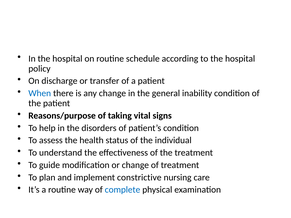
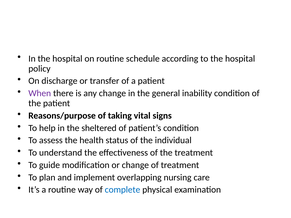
When colour: blue -> purple (40, 93)
disorders: disorders -> sheltered (99, 128)
constrictive: constrictive -> overlapping (139, 178)
